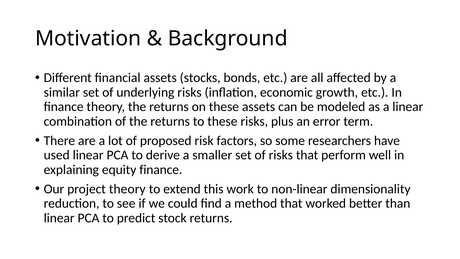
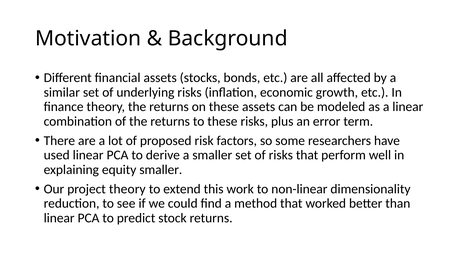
equity finance: finance -> smaller (161, 170)
